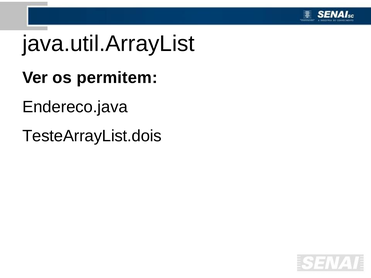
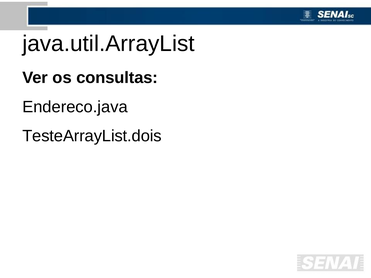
permitem: permitem -> consultas (117, 78)
